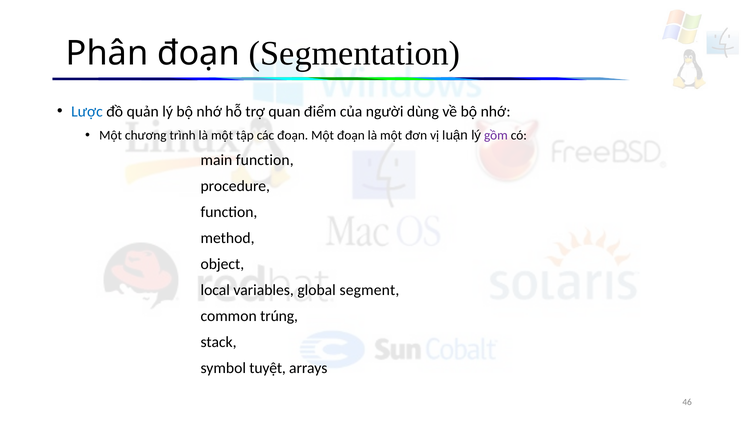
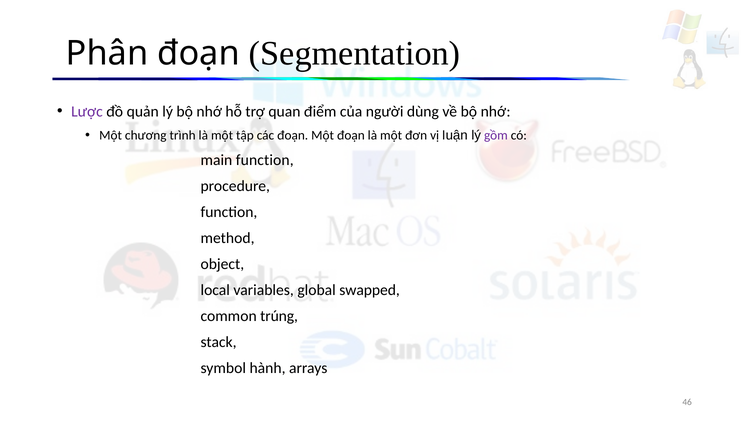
Lược colour: blue -> purple (87, 111)
segment: segment -> swapped (370, 290)
tuyệt: tuyệt -> hành (268, 369)
